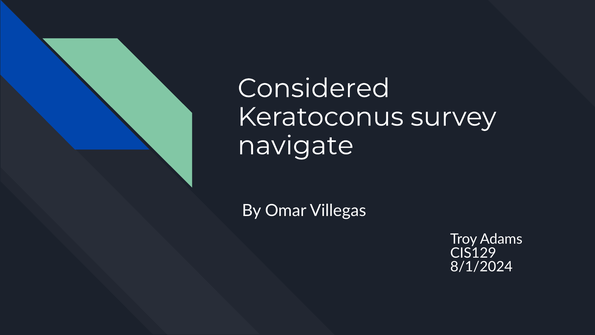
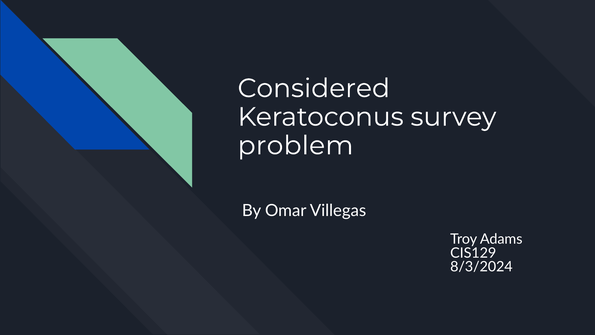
navigate: navigate -> problem (296, 145)
8/1/2024: 8/1/2024 -> 8/3/2024 (481, 266)
